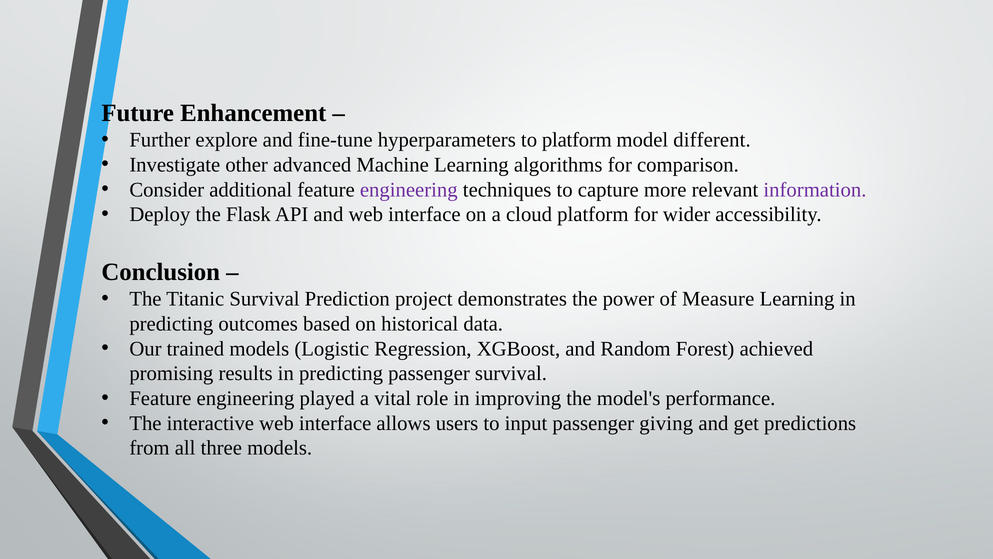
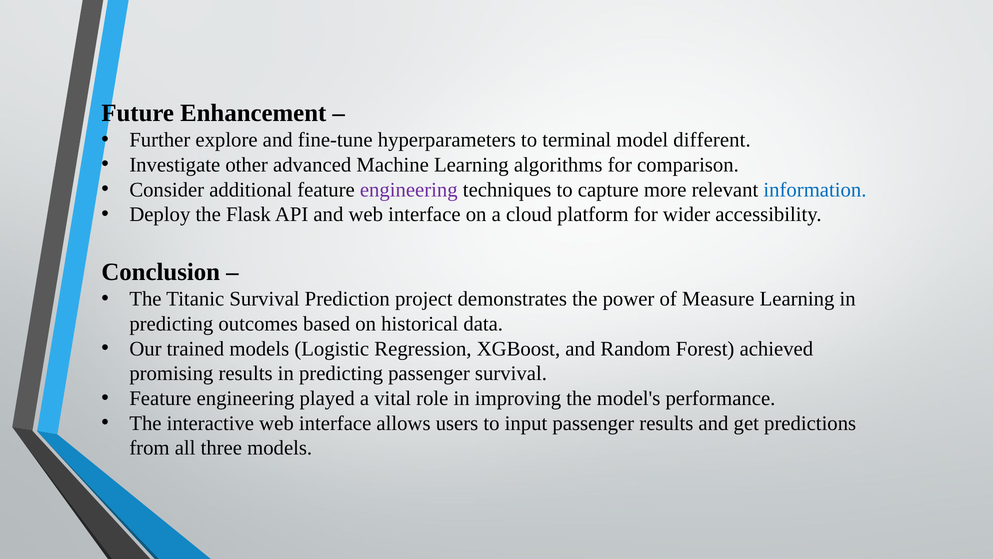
to platform: platform -> terminal (577, 140)
information colour: purple -> blue (815, 190)
passenger giving: giving -> results (666, 423)
